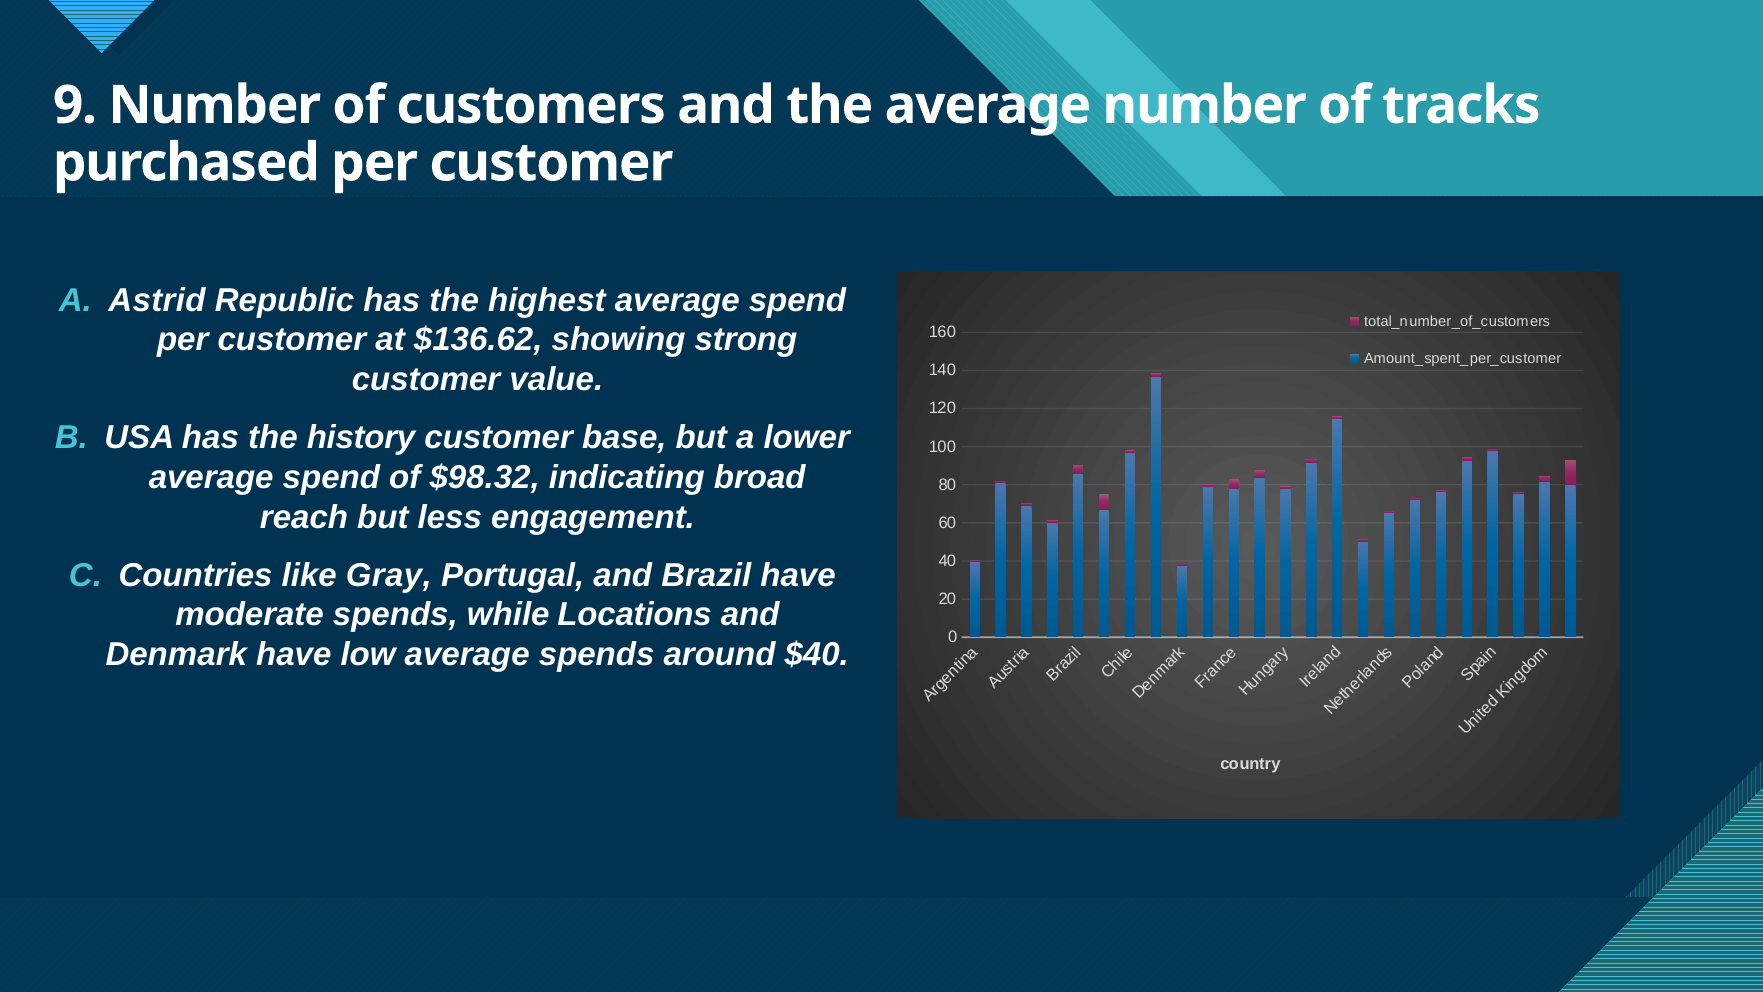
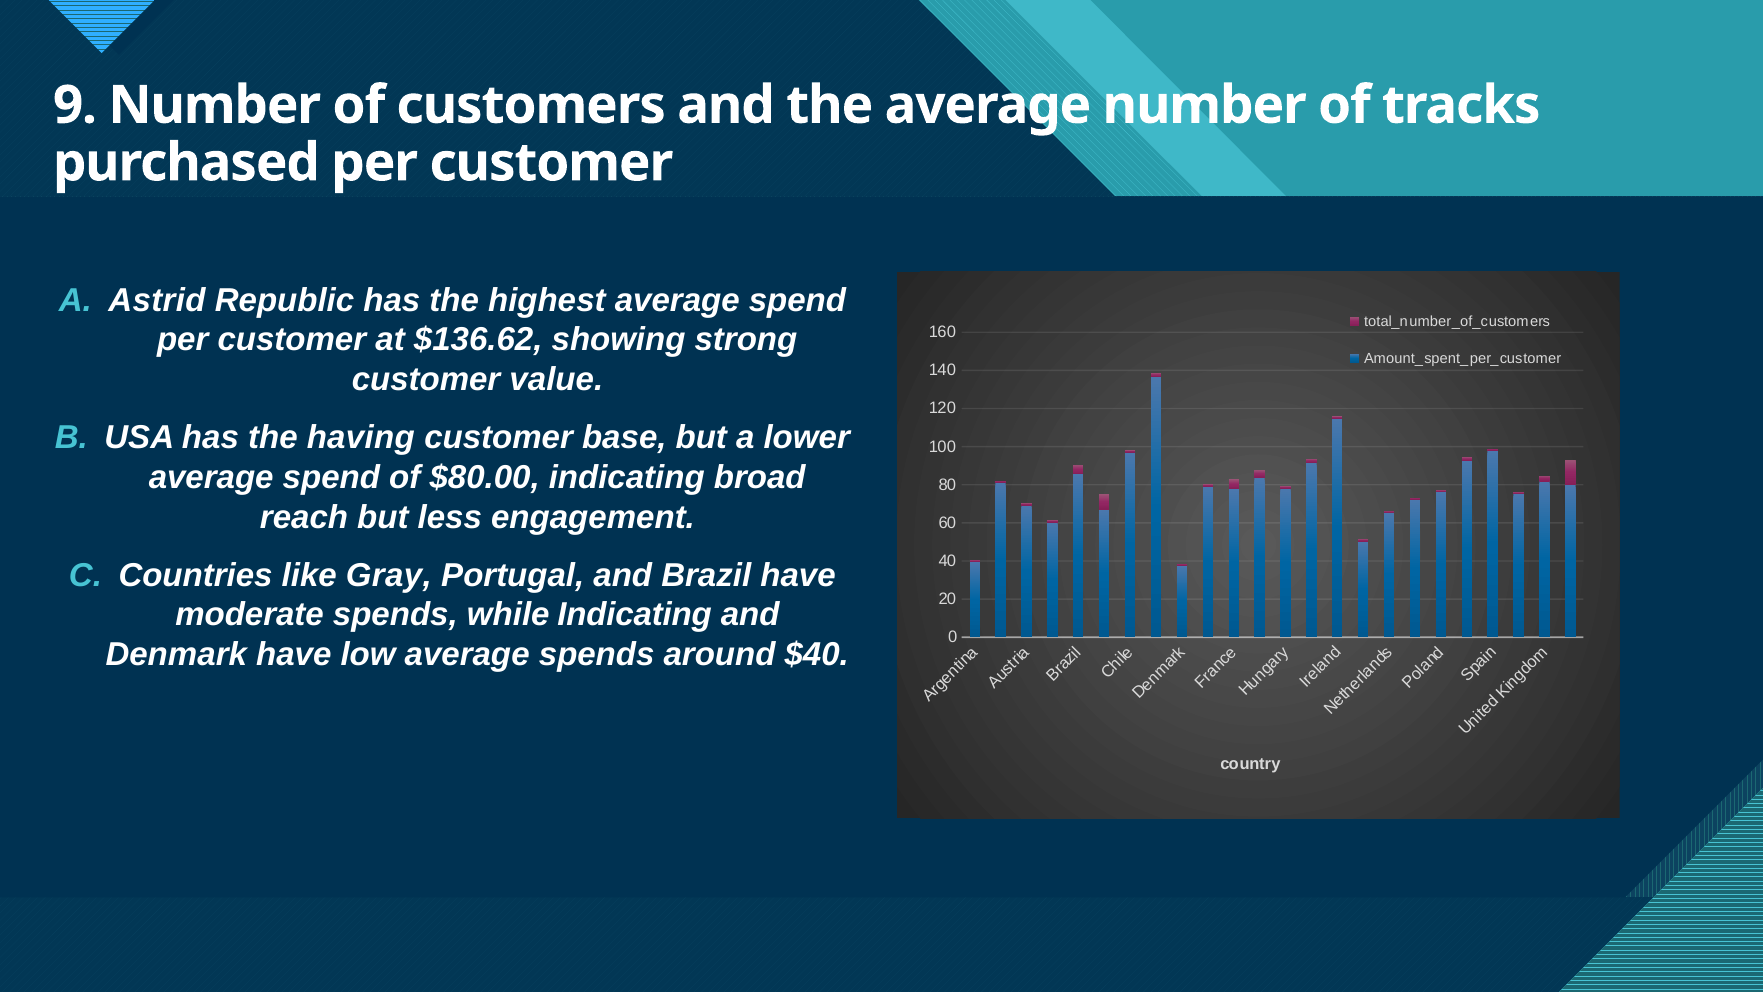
history: history -> having (361, 438)
$98.32: $98.32 -> $80.00 (485, 477)
while Locations: Locations -> Indicating (635, 615)
